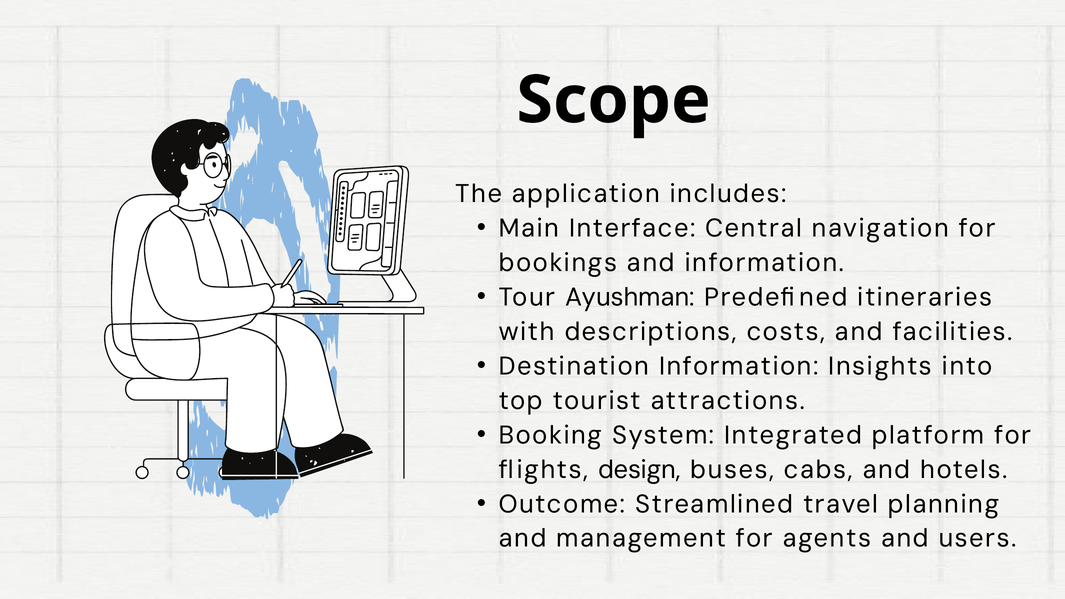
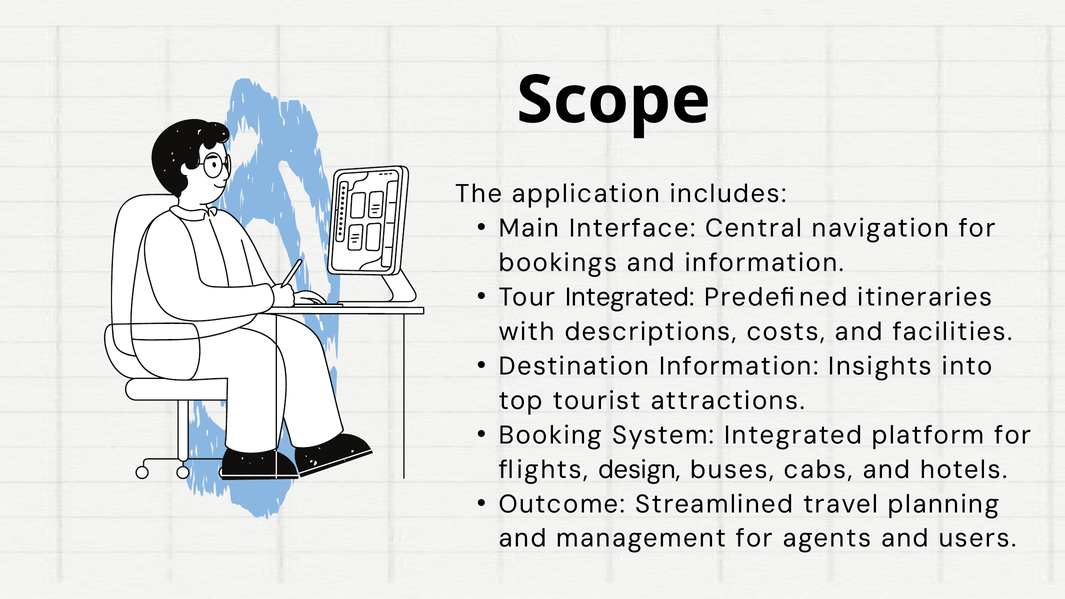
Tour Ayushman: Ayushman -> Integrated (630, 297)
